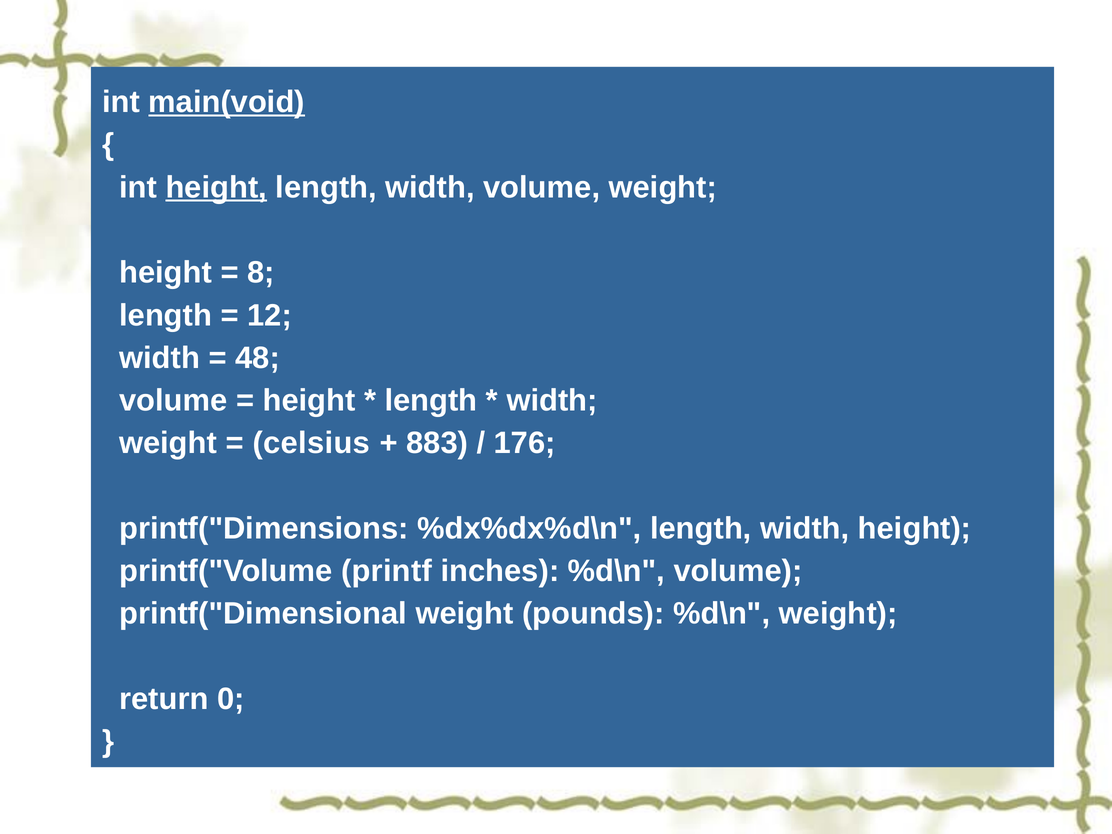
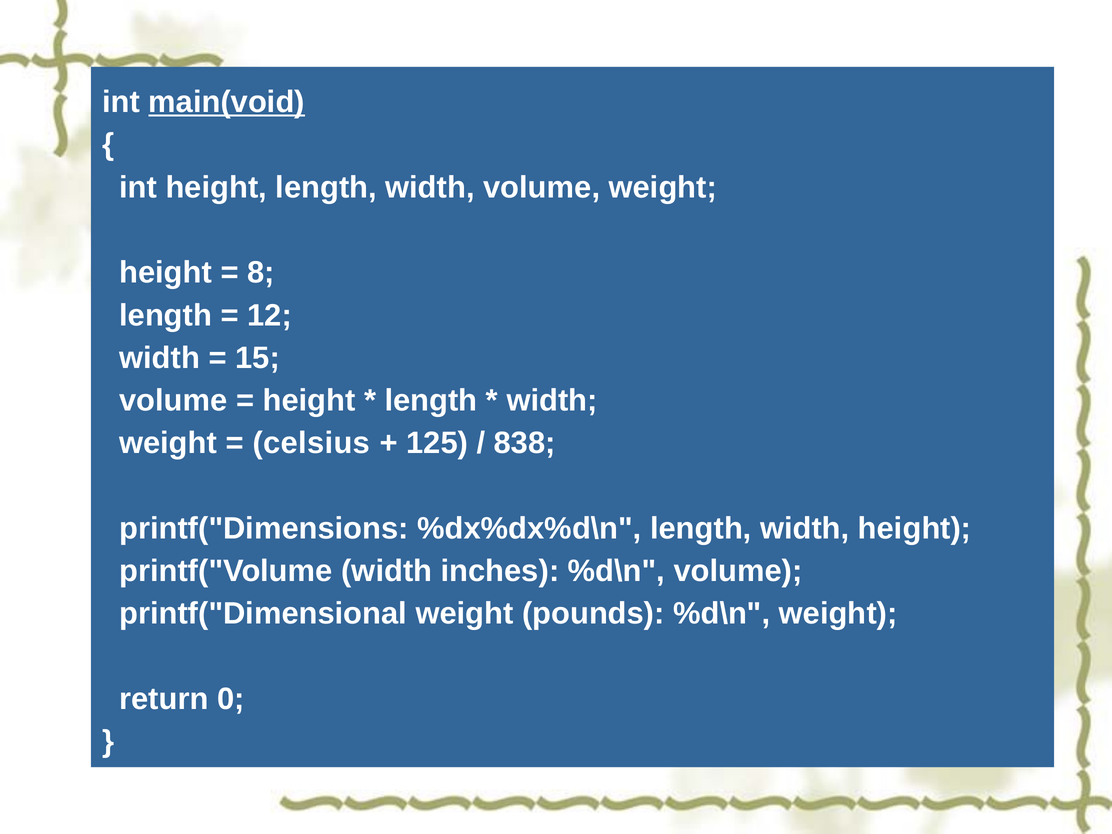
height underline: present -> none (216, 187)
48: 48 -> 15 (258, 358)
883: 883 -> 125 (437, 443)
176: 176 -> 838 (525, 443)
printf("Volume printf: printf -> width (387, 571)
